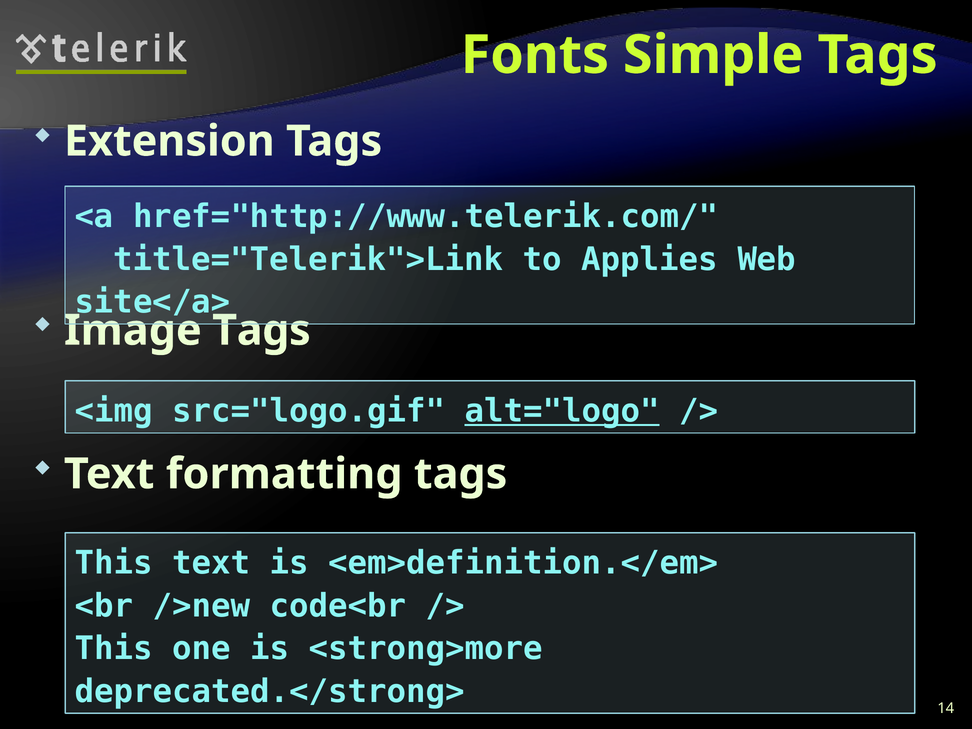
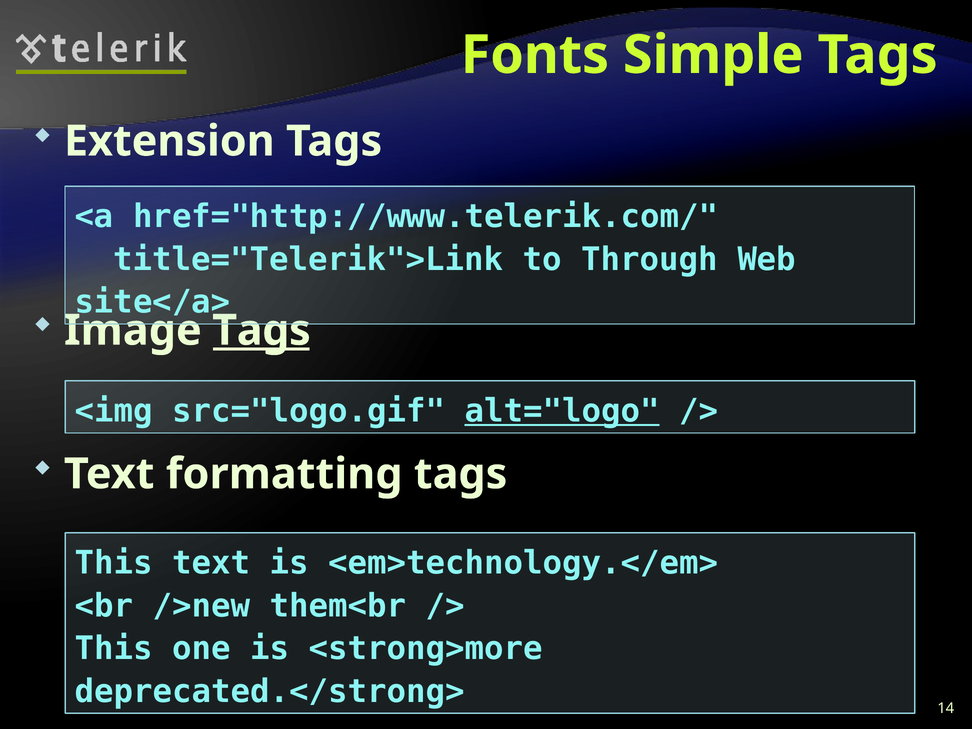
Applies: Applies -> Through (650, 259)
Tags underline: none -> present (262, 330)
<em>definition.</em>: <em>definition.</em> -> <em>technology.</em> (523, 563)
code<br: code<br -> them<br (338, 606)
